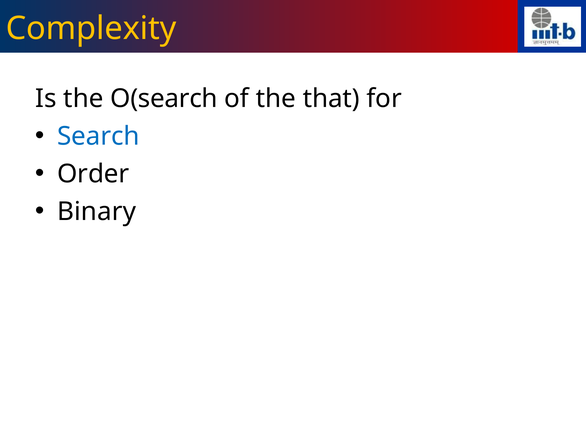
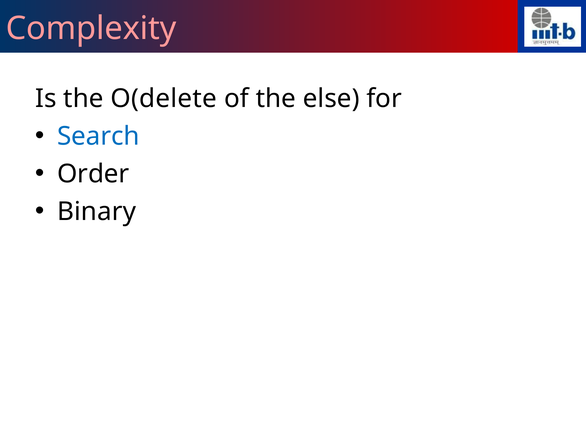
Complexity colour: yellow -> pink (91, 29)
O(search: O(search -> O(delete (164, 99)
that: that -> else (331, 99)
